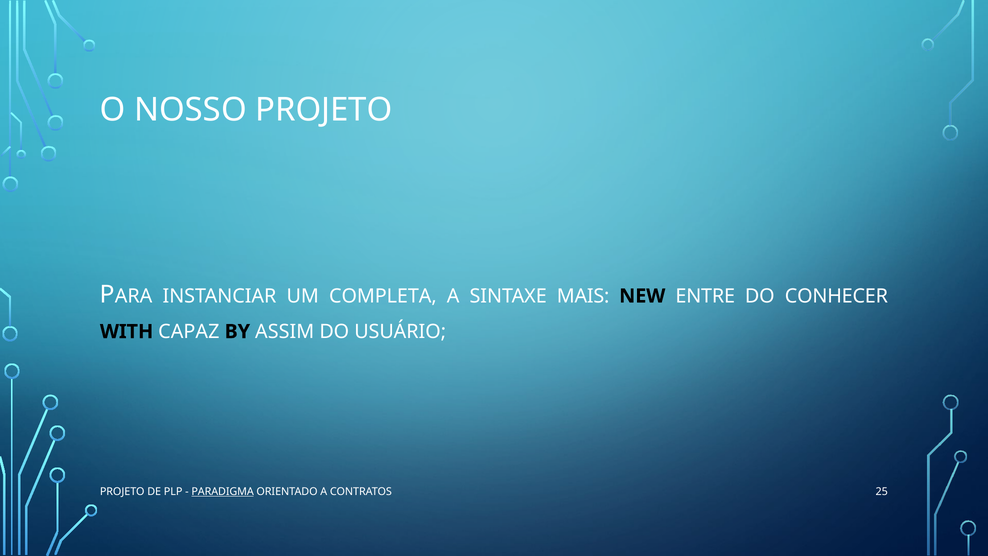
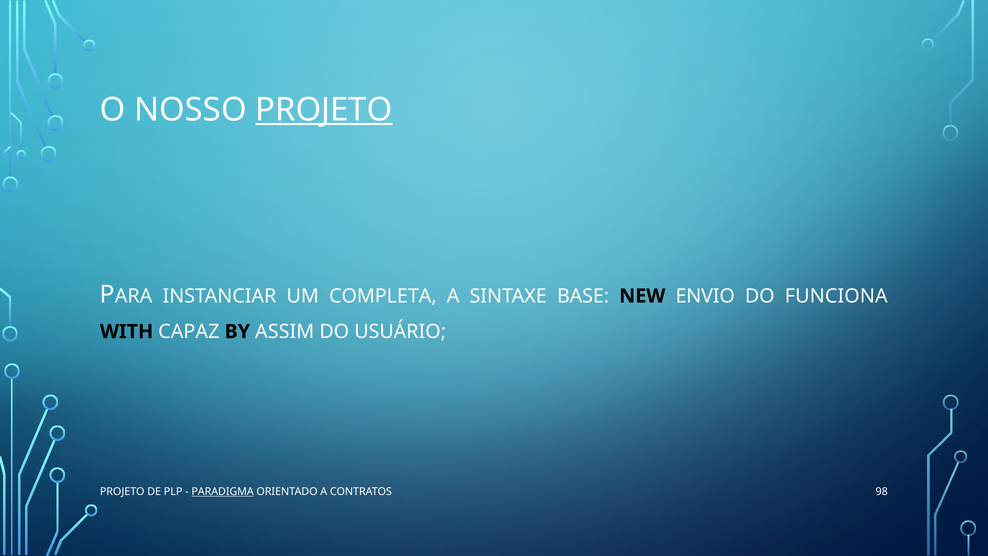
PROJETO underline: none -> present (324, 110)
MAIS: MAIS -> BASE (583, 296)
ENTRE: ENTRE -> ENVIO (705, 296)
CONHECER: CONHECER -> FUNCIONA (836, 296)
25: 25 -> 98 (882, 491)
